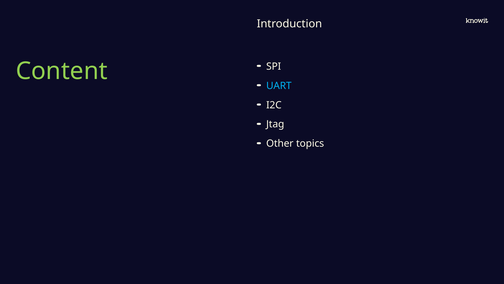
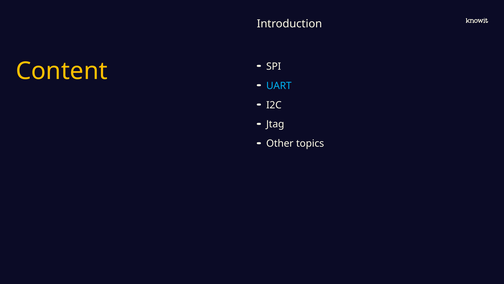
Content colour: light green -> yellow (62, 71)
